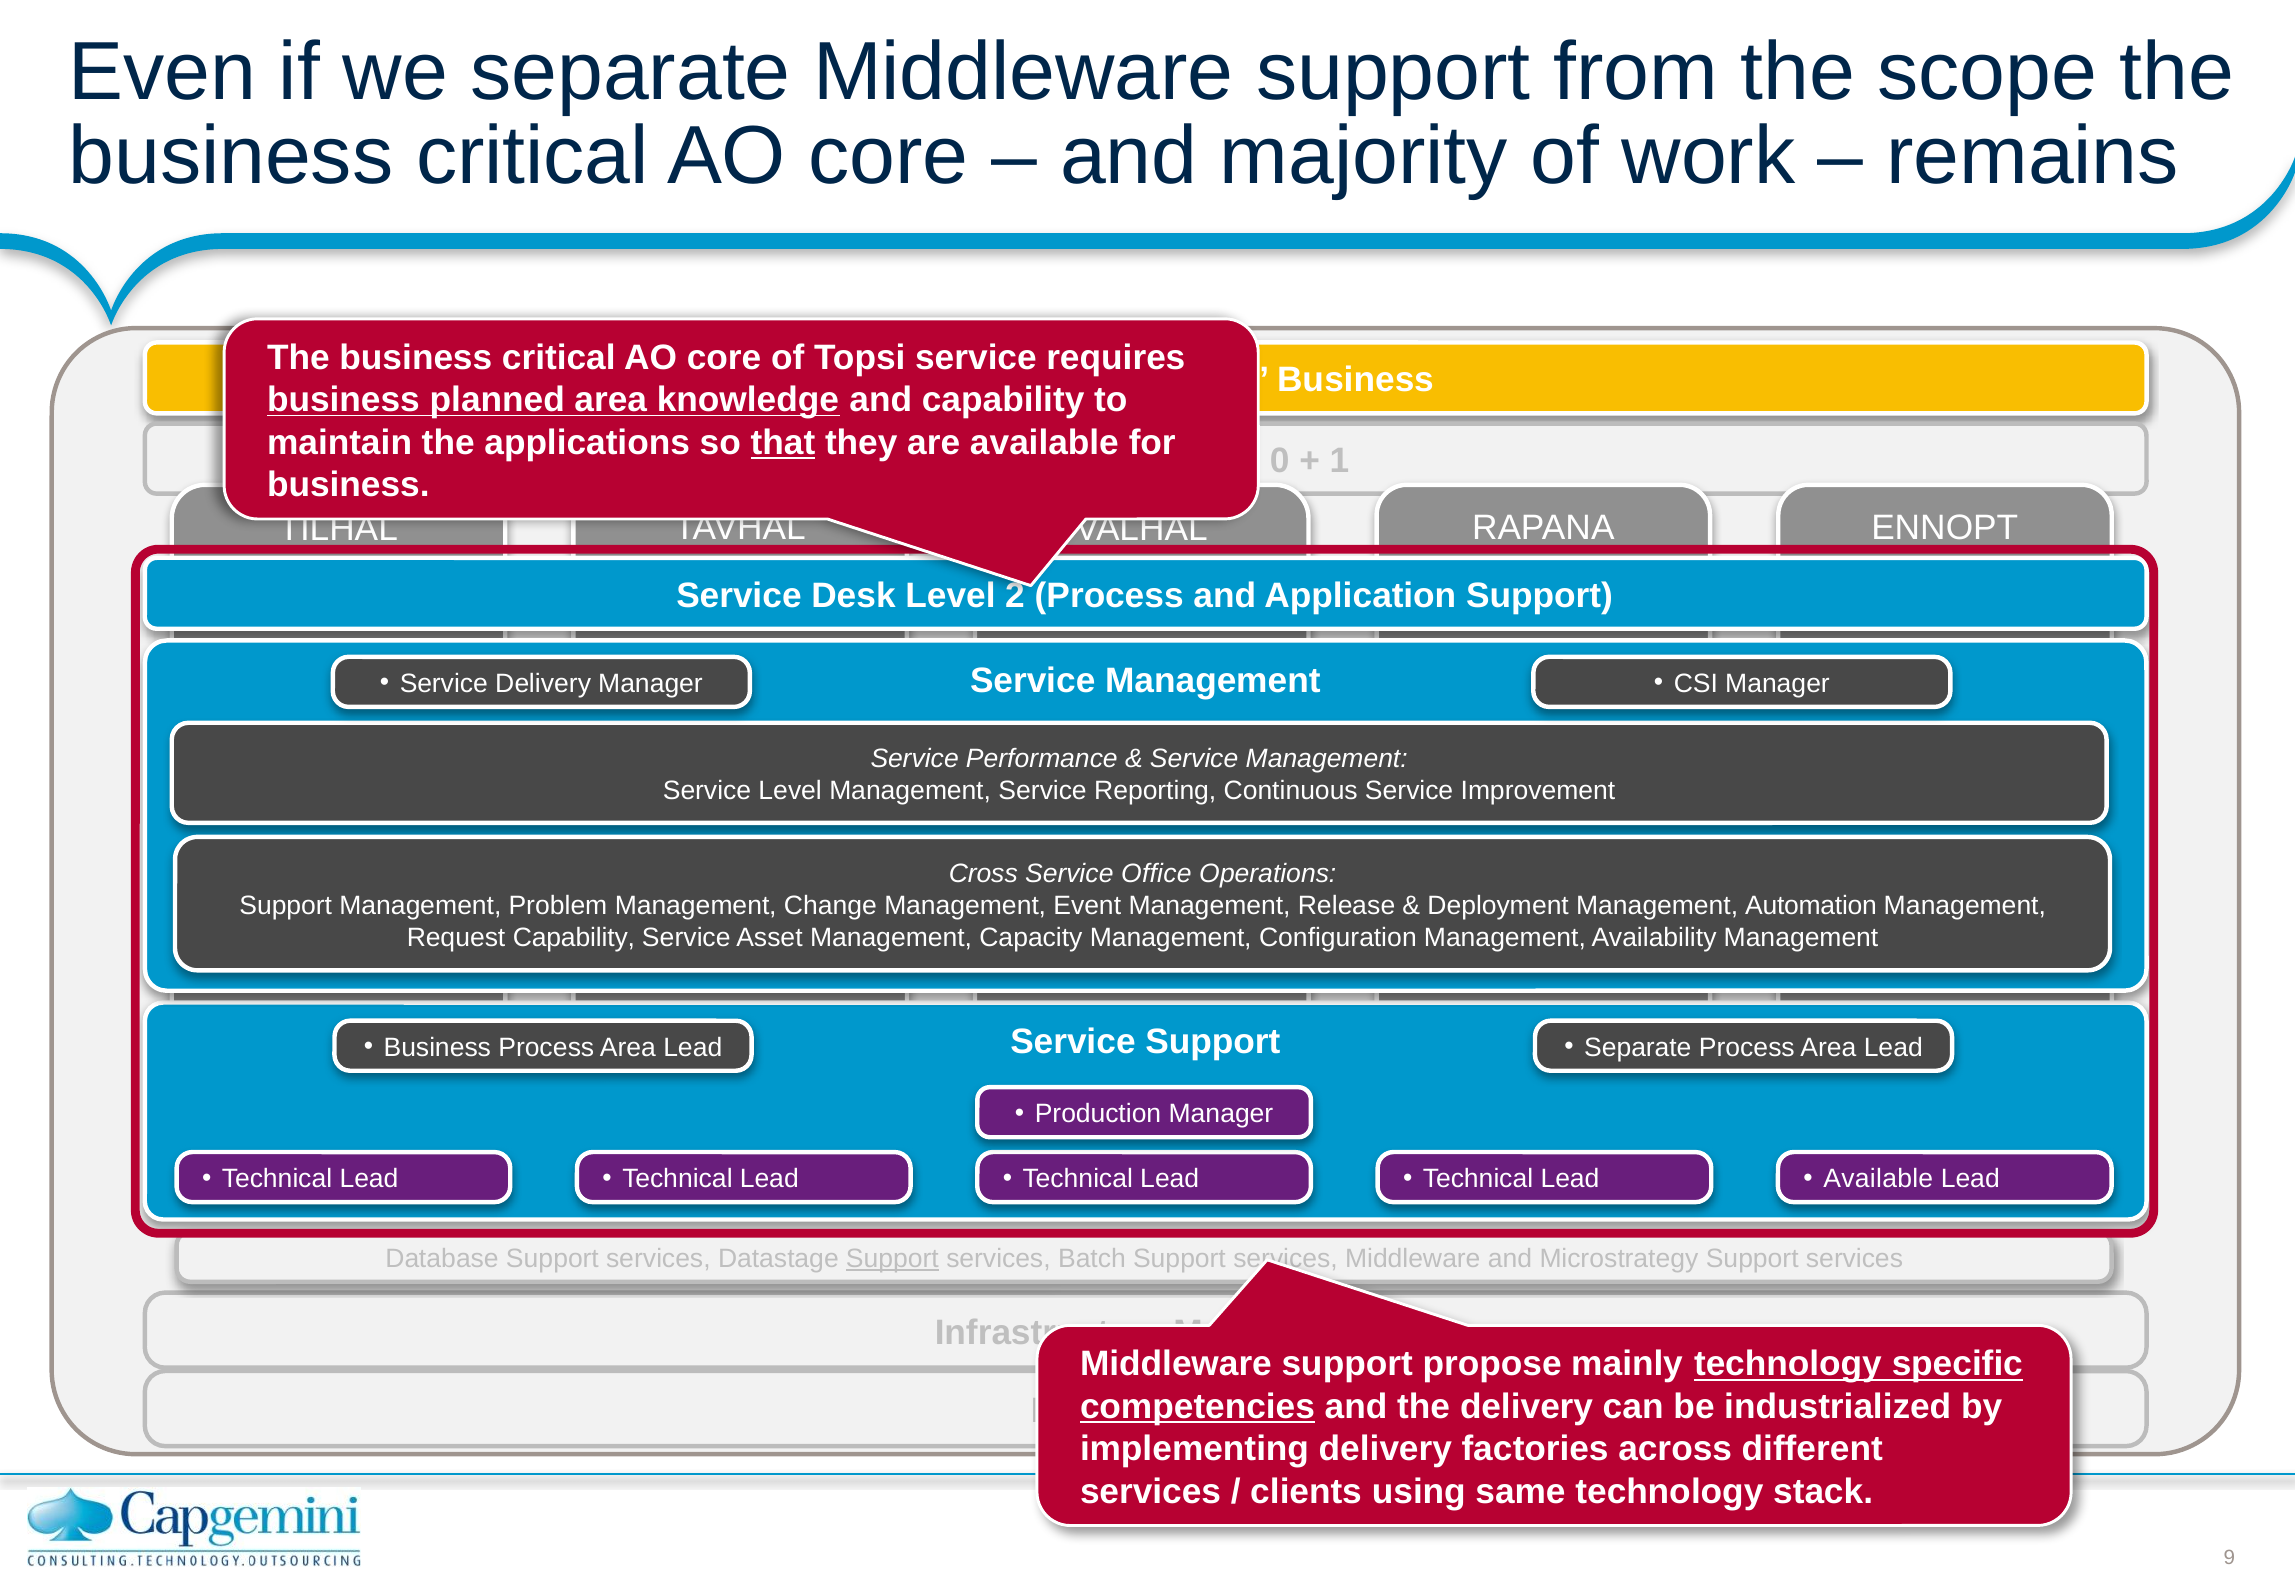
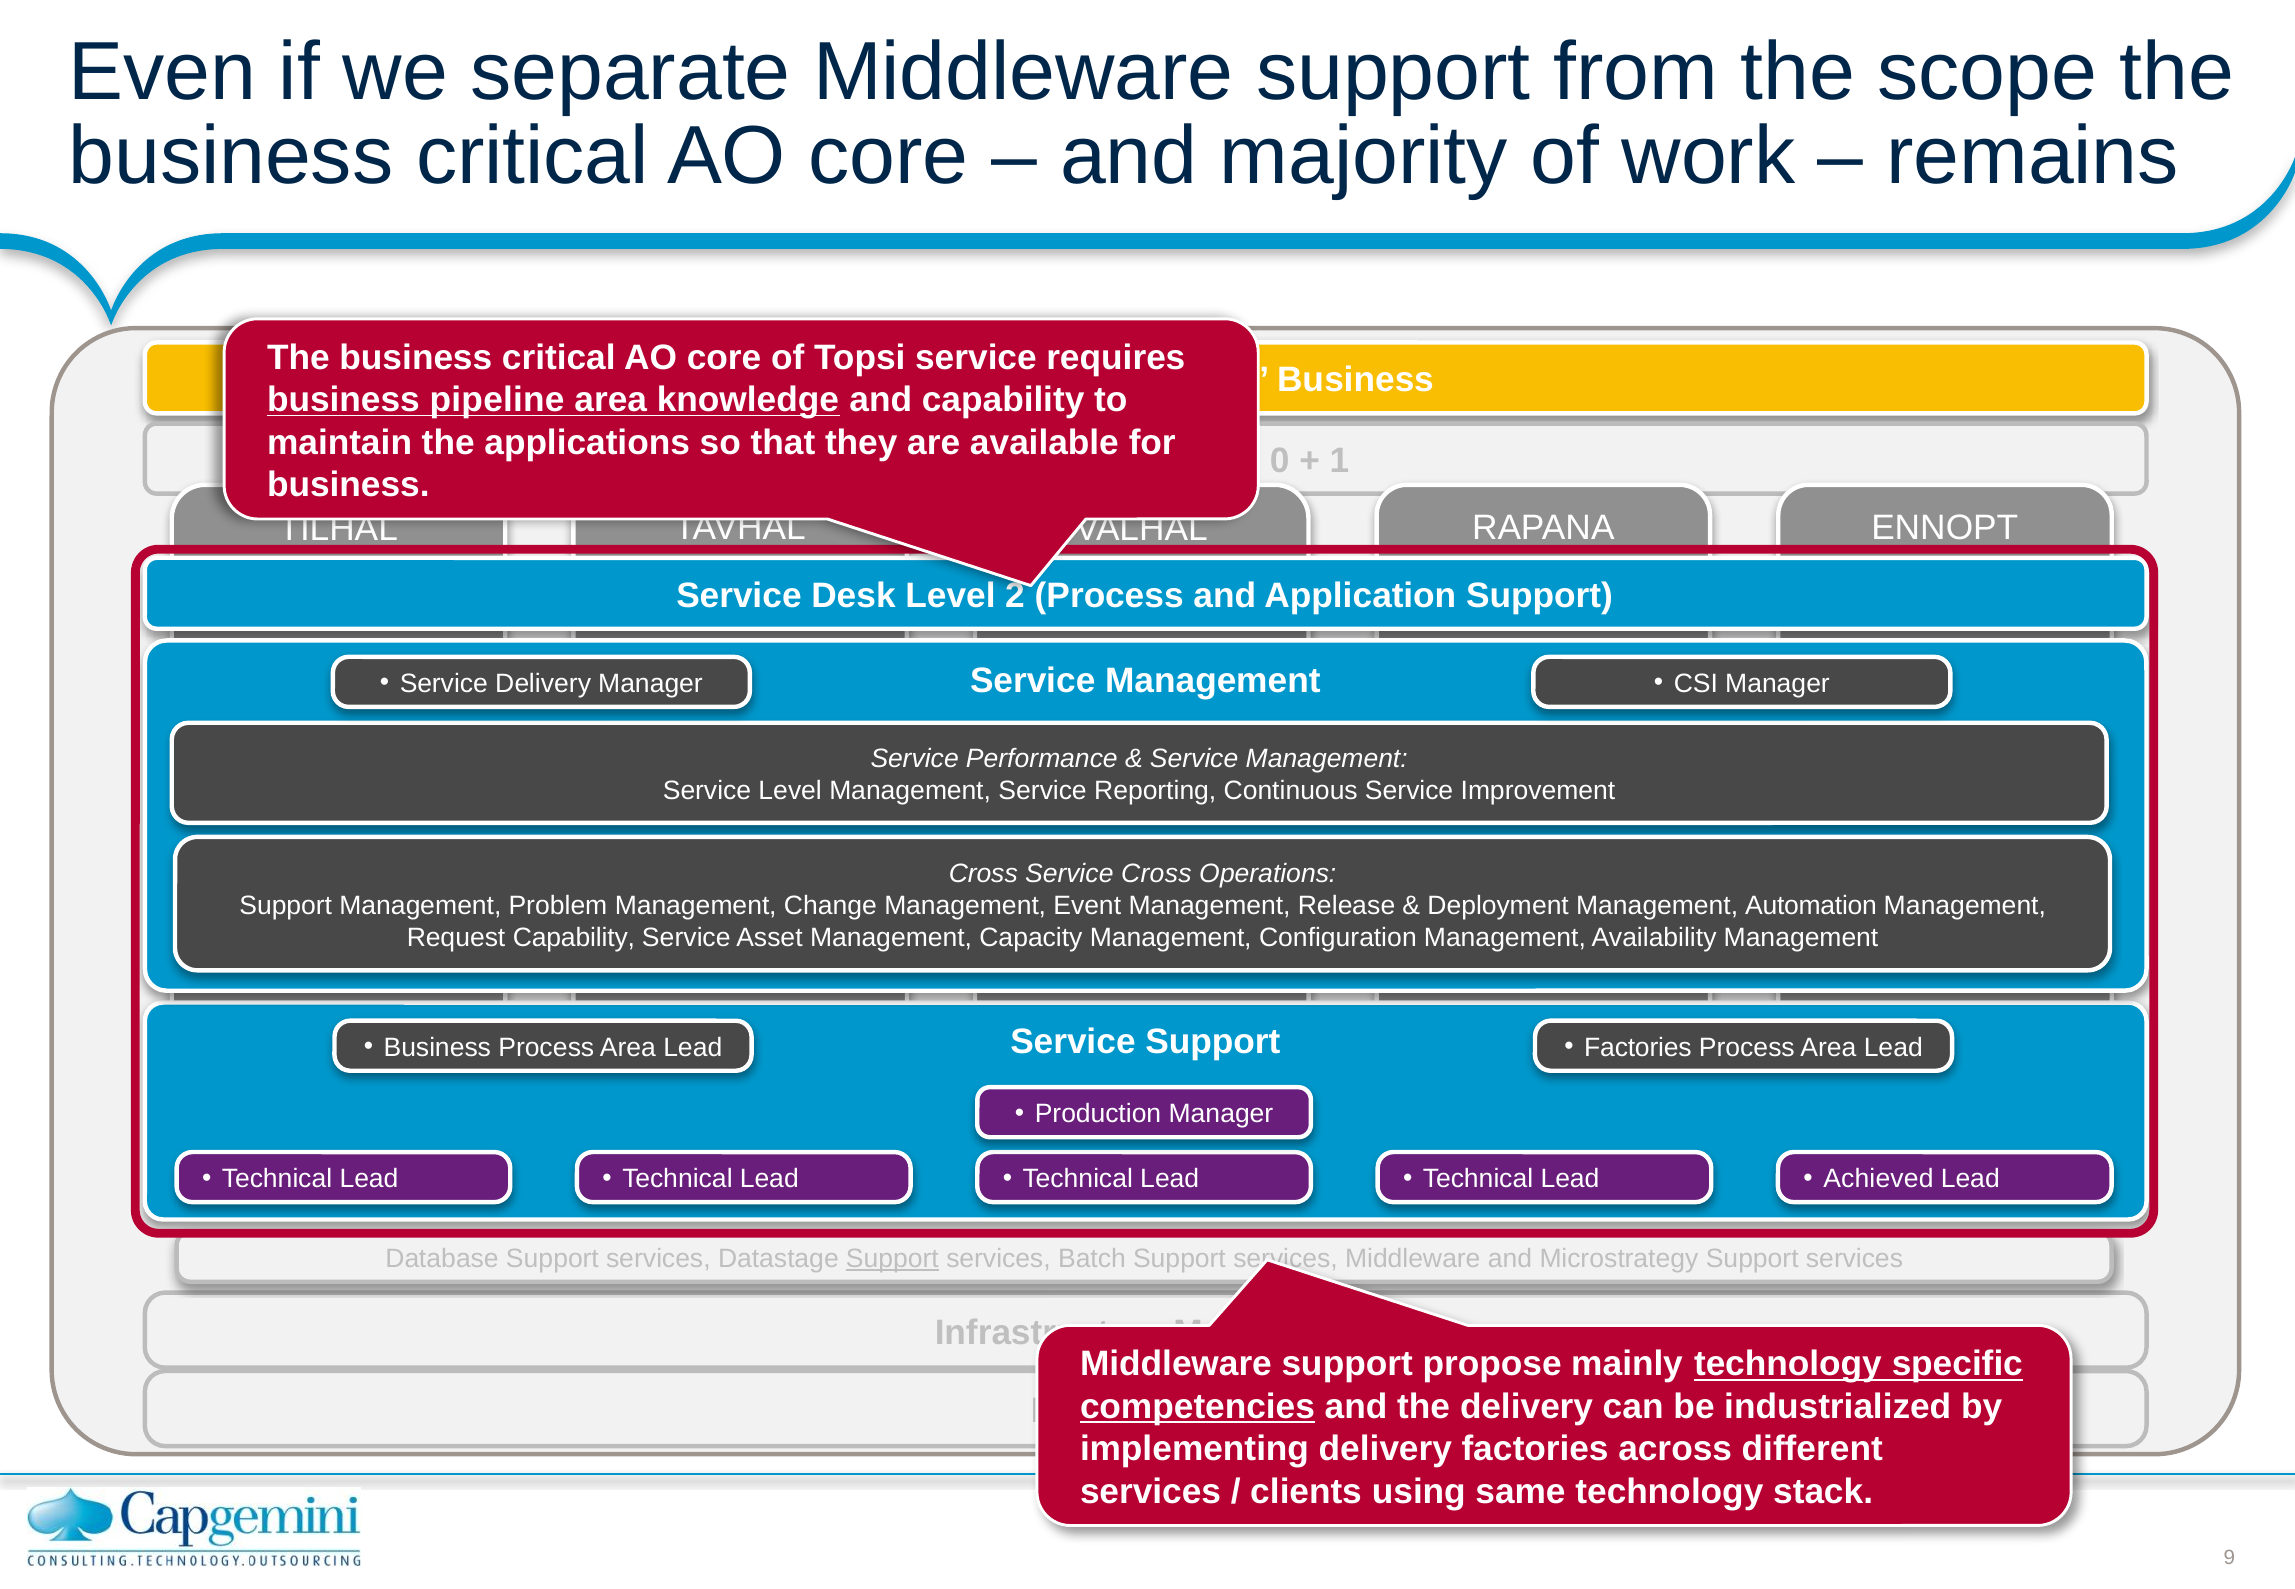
planned: planned -> pipeline (497, 400)
that underline: present -> none (783, 442)
Service Office: Office -> Cross (1156, 873)
Separate: Separate -> Factories (1638, 1047)
Available: Available -> Achieved (1878, 1179)
